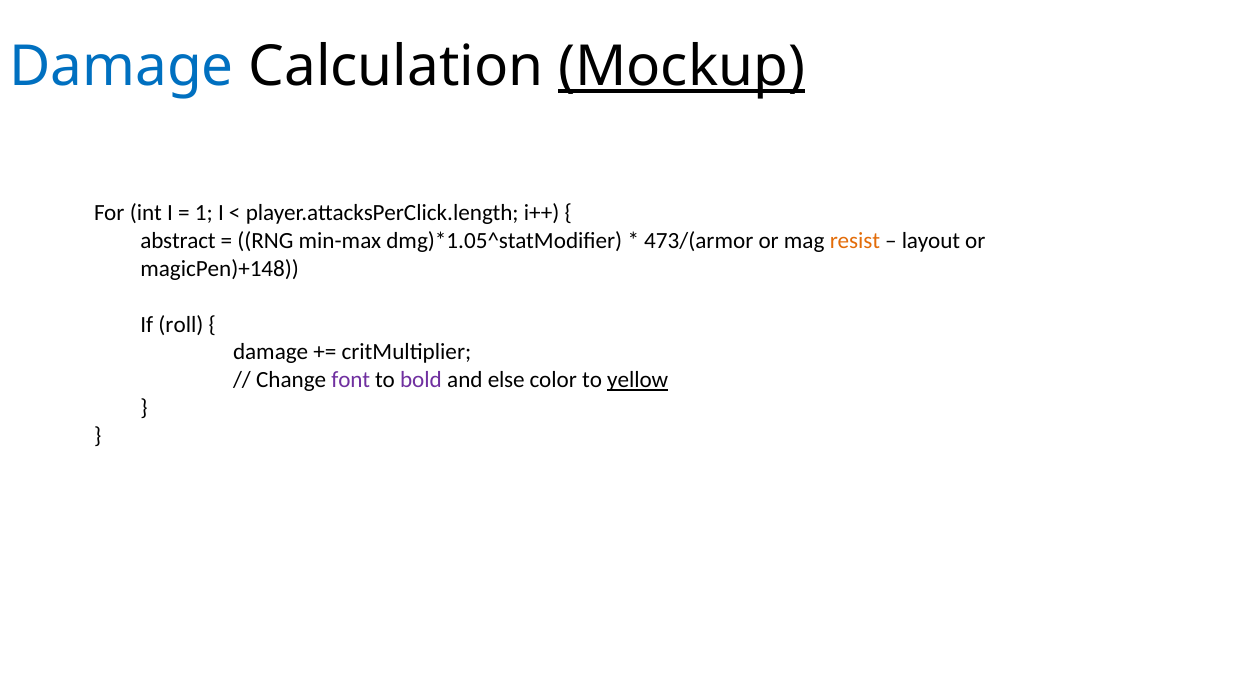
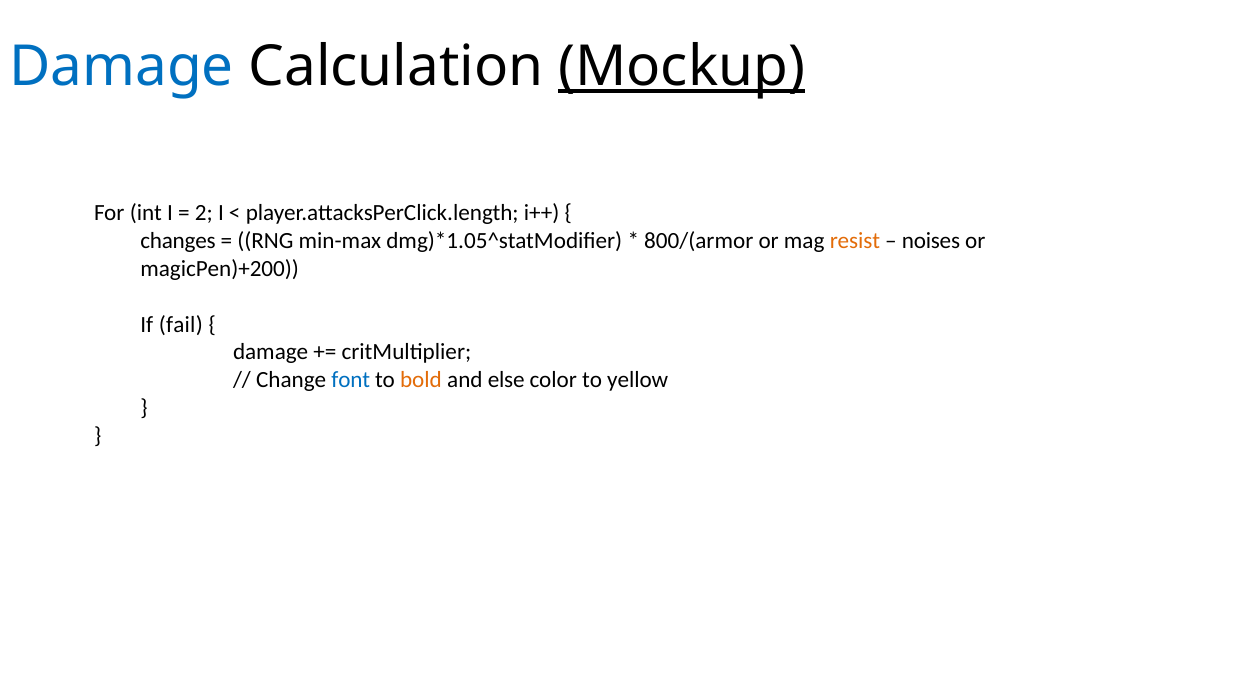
1: 1 -> 2 (204, 213)
abstract: abstract -> changes (178, 241)
473/(armor: 473/(armor -> 800/(armor (699, 241)
layout: layout -> noises (931, 241)
magicPen)+148: magicPen)+148 -> magicPen)+200 (220, 269)
roll: roll -> fail (181, 325)
font colour: purple -> blue (351, 380)
bold colour: purple -> orange (421, 380)
yellow underline: present -> none (638, 380)
